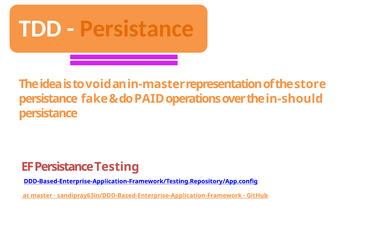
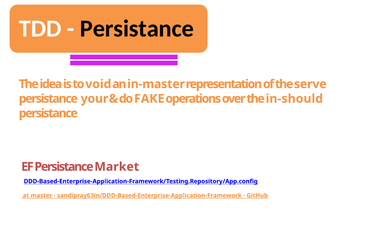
Persistance colour: orange -> black (137, 29)
store: store -> serve (310, 84)
fake: fake -> your (95, 99)
PAID: PAID -> FAKE (149, 99)
Testing: Testing -> Market (117, 167)
